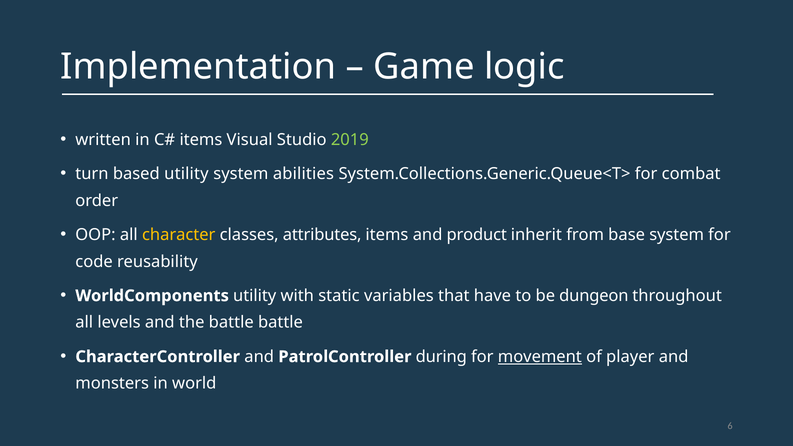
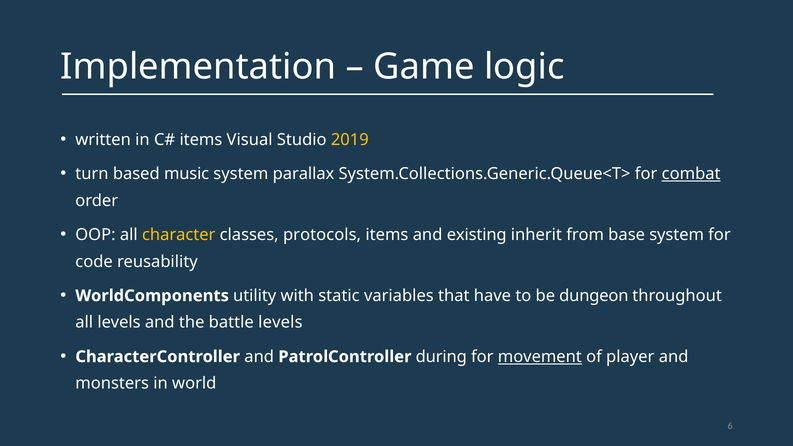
2019 colour: light green -> yellow (350, 140)
based utility: utility -> music (187, 174)
abilities: abilities -> parallax (304, 174)
combat underline: none -> present (691, 174)
attributes: attributes -> protocols (322, 235)
product: product -> existing (477, 235)
battle battle: battle -> levels (280, 323)
